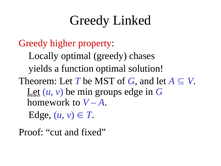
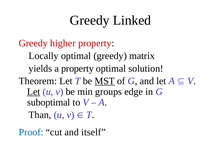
chases: chases -> matrix (142, 56)
a function: function -> property (77, 68)
MST underline: none -> present (105, 81)
homework: homework -> suboptimal (49, 102)
Edge: Edge -> Than (40, 115)
Proof colour: black -> blue (31, 132)
fixed: fixed -> itself (93, 132)
